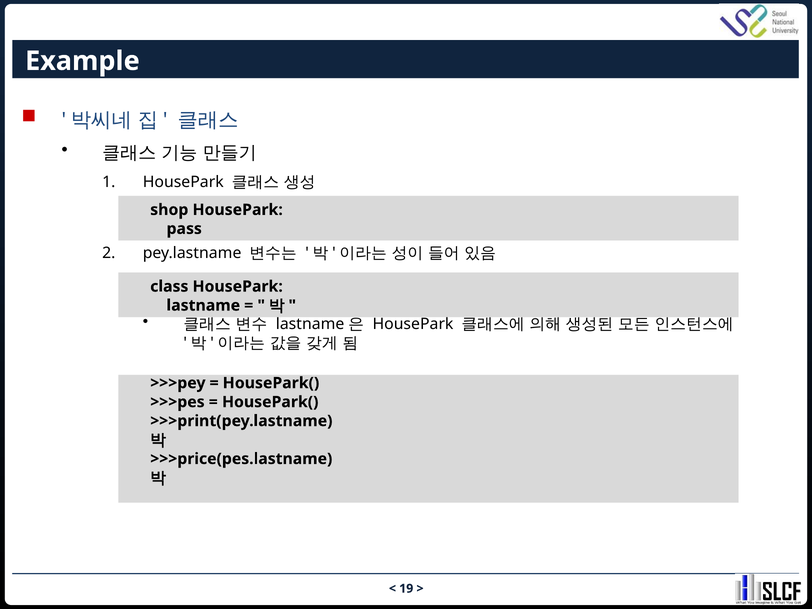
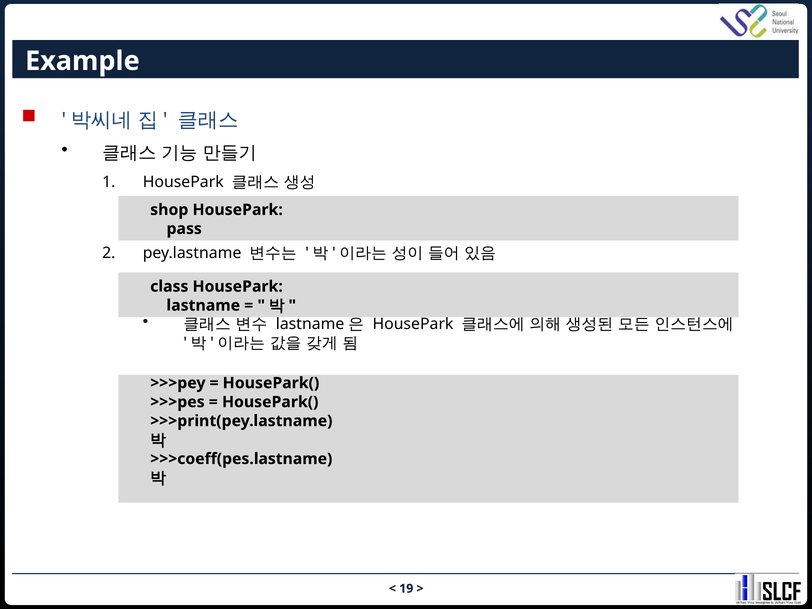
>>>price(pes.lastname: >>>price(pes.lastname -> >>>coeff(pes.lastname (241, 459)
